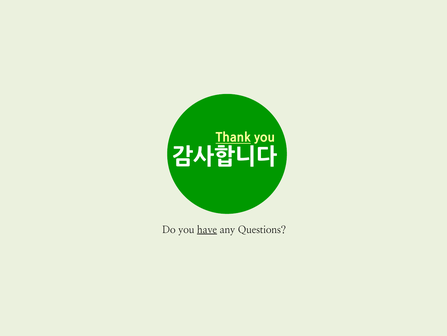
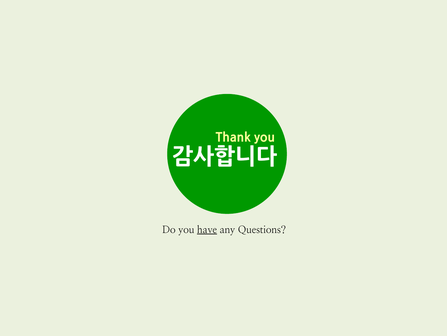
Thank underline: present -> none (233, 138)
